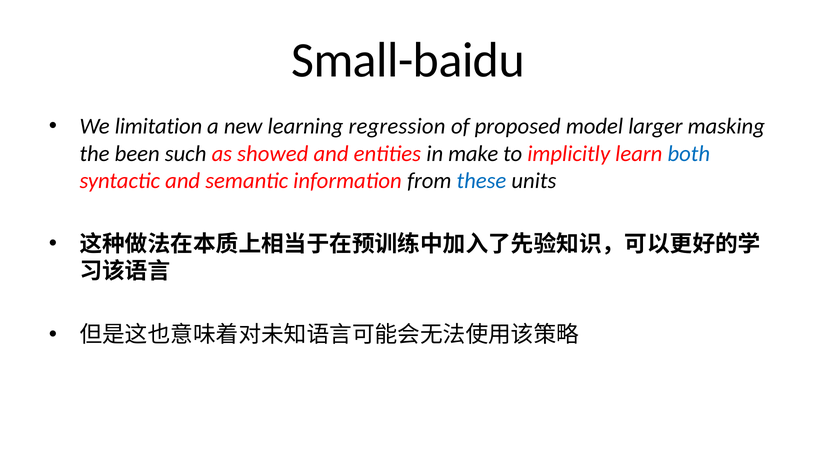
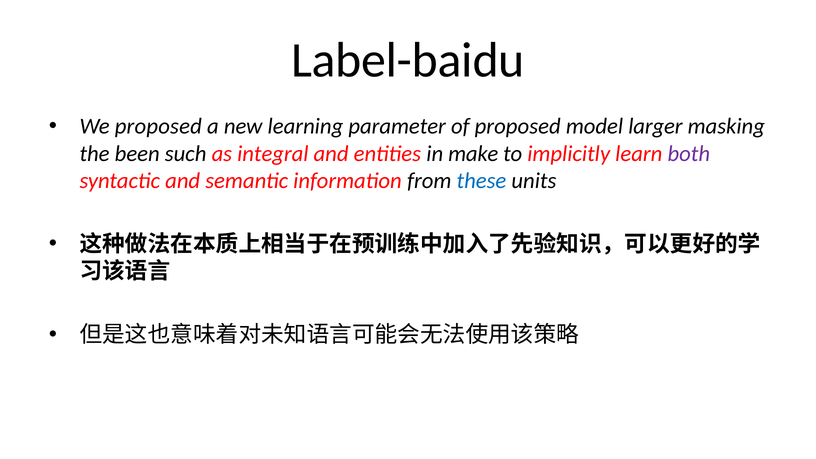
Small-baidu: Small-baidu -> Label-baidu (408, 60)
We limitation: limitation -> proposed (158, 126)
regression: regression -> parameter (397, 126)
showed: showed -> integral (273, 154)
both colour: blue -> purple (689, 154)
